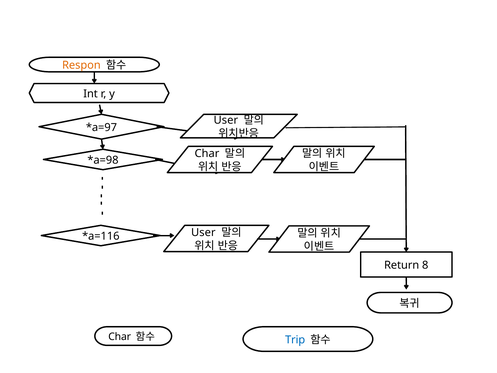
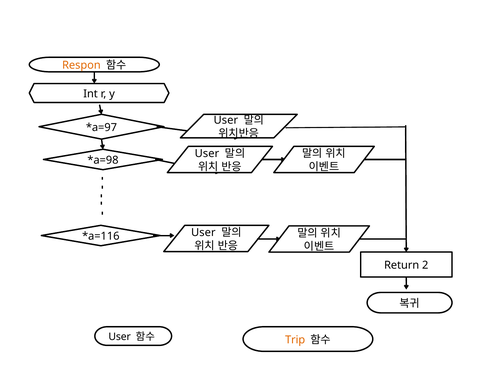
Char: Char -> User (207, 154)
8: 8 -> 2 (425, 265)
Char: Char -> User (120, 337)
Trip colour: blue -> orange (295, 340)
